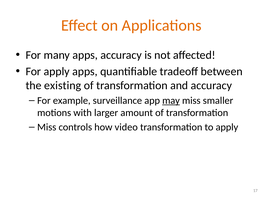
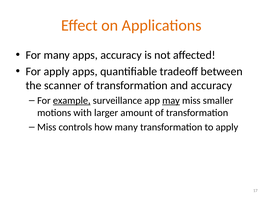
existing: existing -> scanner (63, 86)
example underline: none -> present (72, 101)
how video: video -> many (126, 127)
